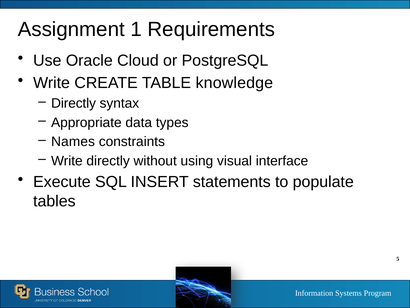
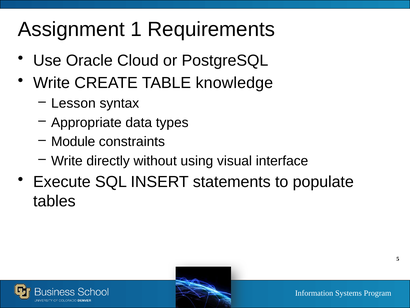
Directly: Directly -> Lesson (73, 103)
Names: Names -> Module (73, 142)
